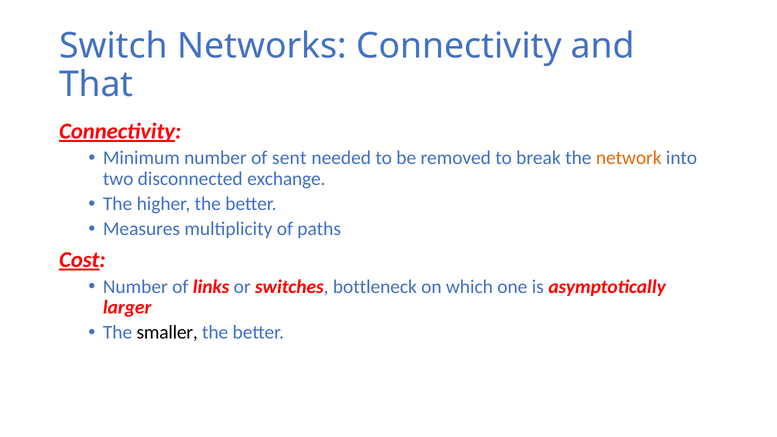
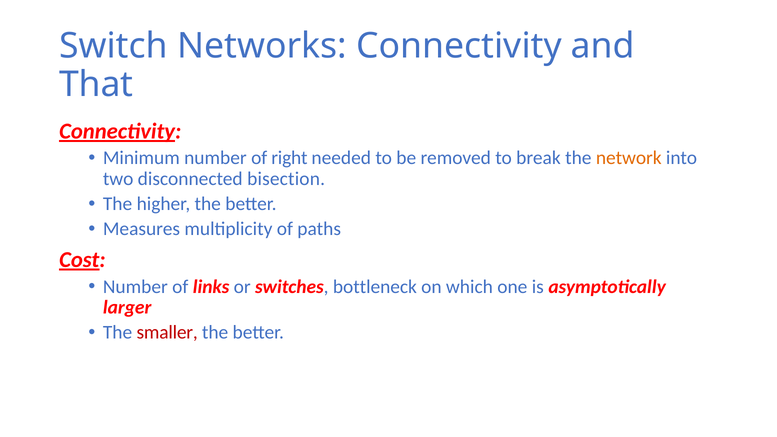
sent: sent -> right (289, 158)
exchange: exchange -> bisection (286, 179)
smaller colour: black -> red (167, 333)
